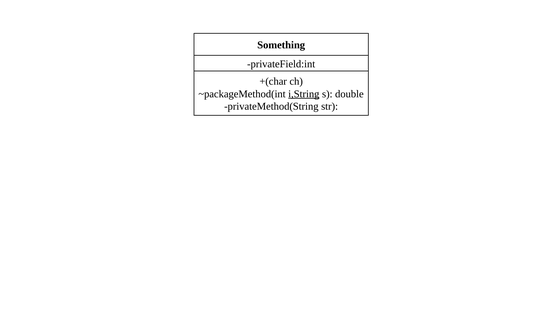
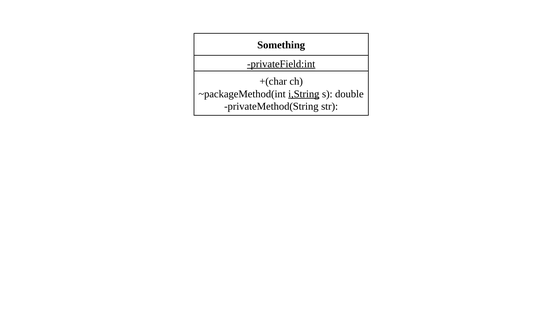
privateField:int underline: none -> present (281, 64)
